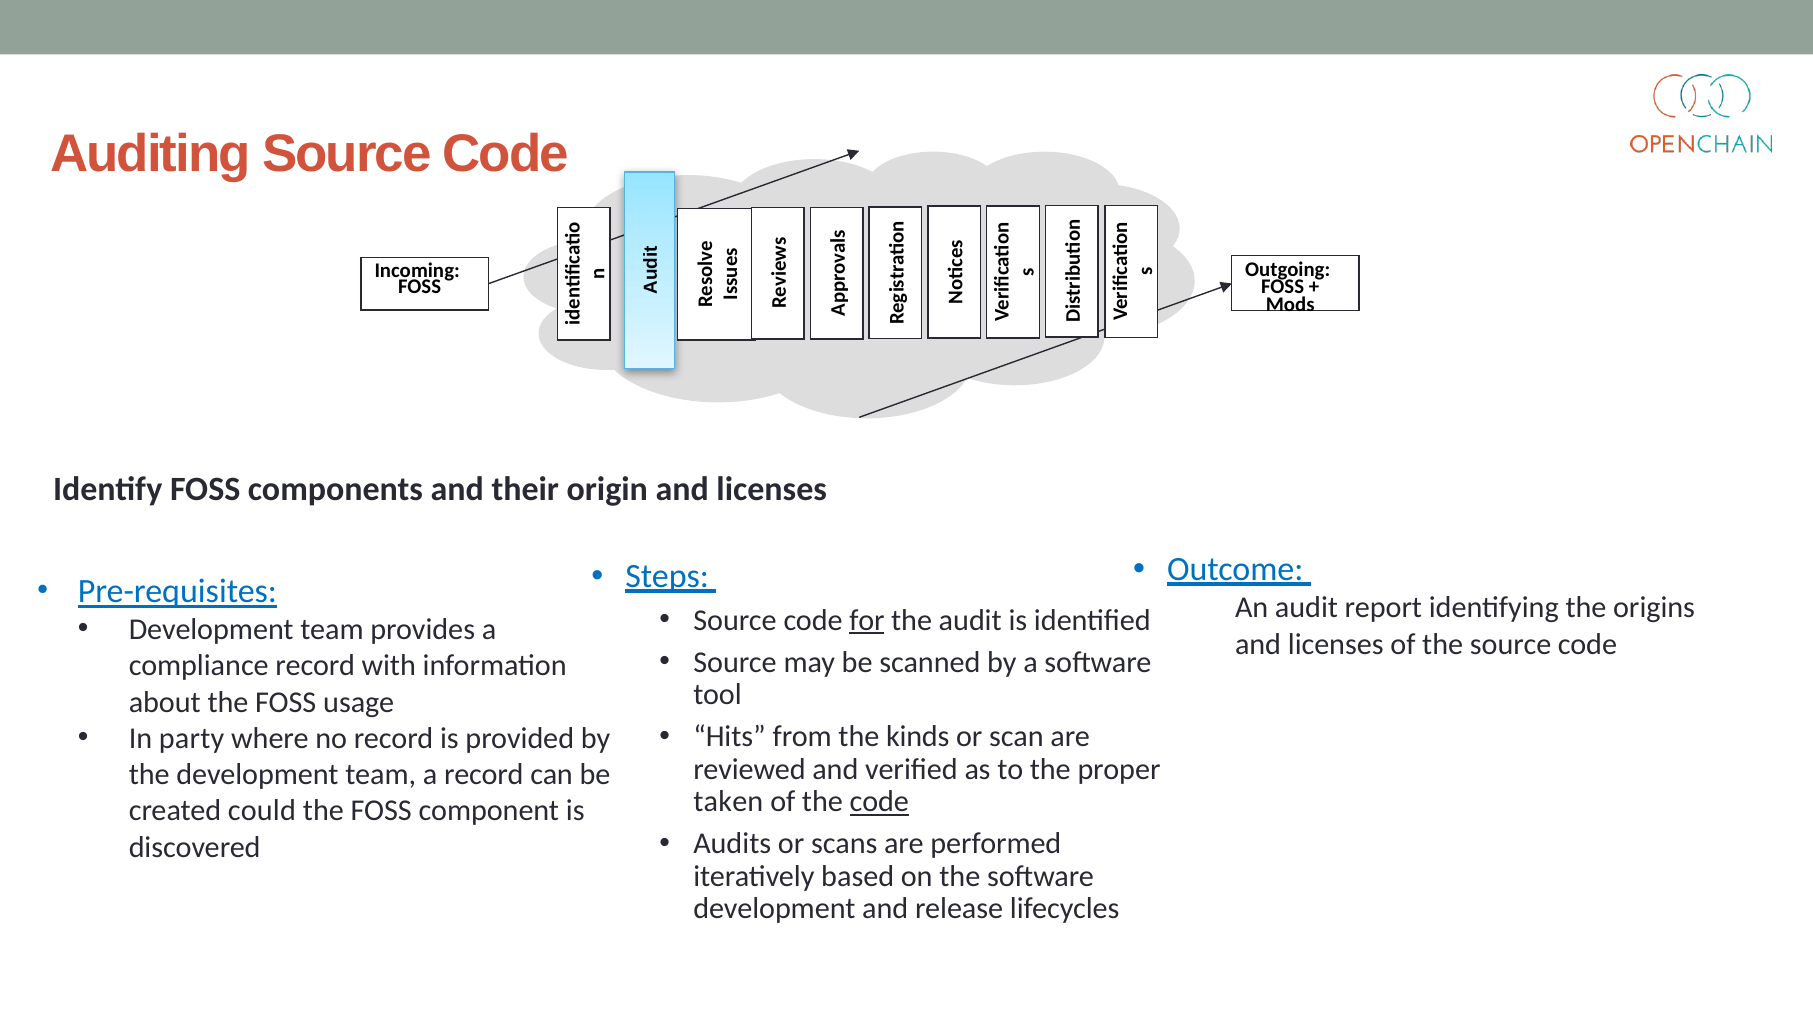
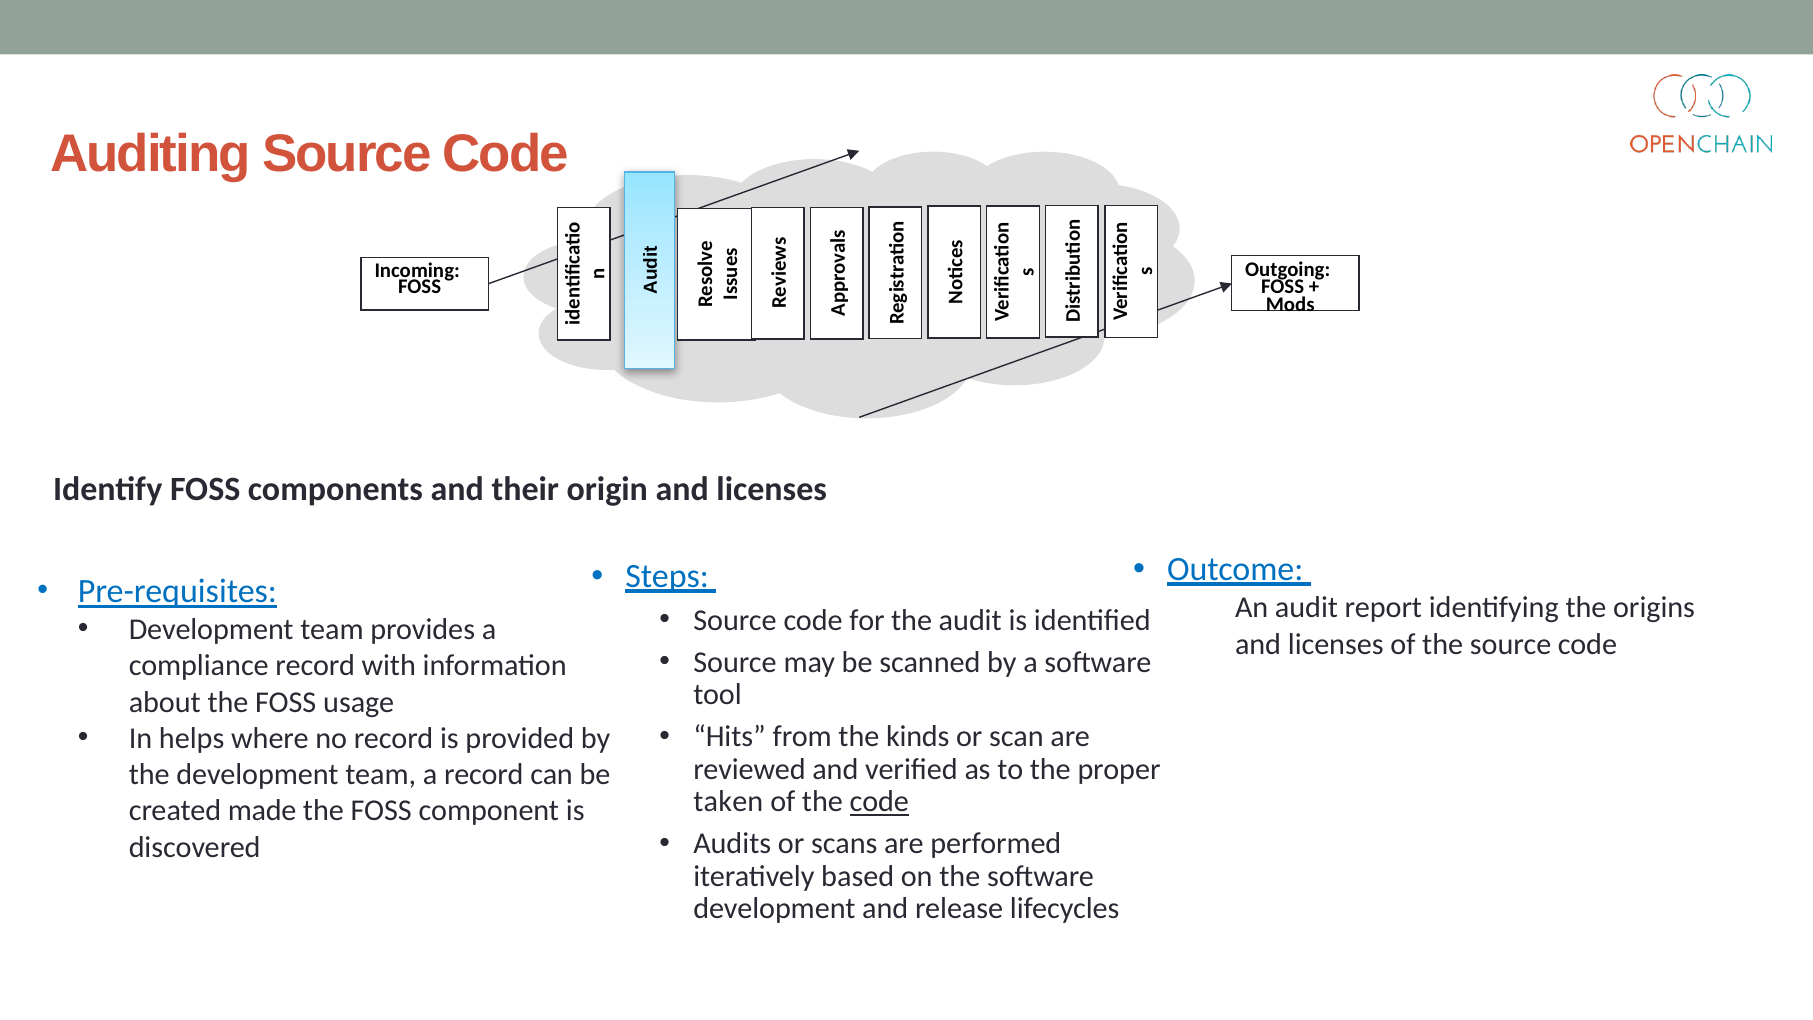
for underline: present -> none (867, 620)
party: party -> helps (192, 738)
could: could -> made (262, 811)
